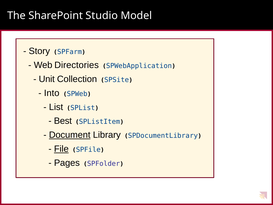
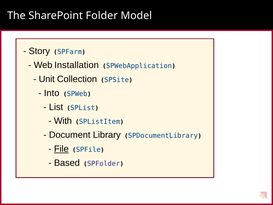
Studio: Studio -> Folder (102, 16)
Directories: Directories -> Installation (77, 65)
Best: Best -> With (63, 121)
Document underline: present -> none (70, 135)
Pages: Pages -> Based (67, 163)
